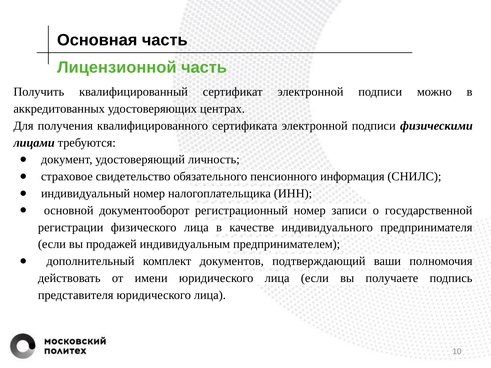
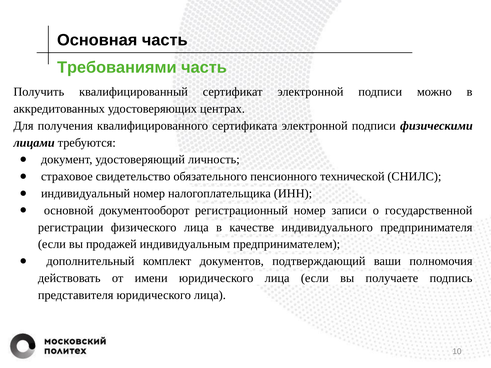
Лицензионной: Лицензионной -> Требованиями (117, 67)
информация: информация -> технической (352, 177)
